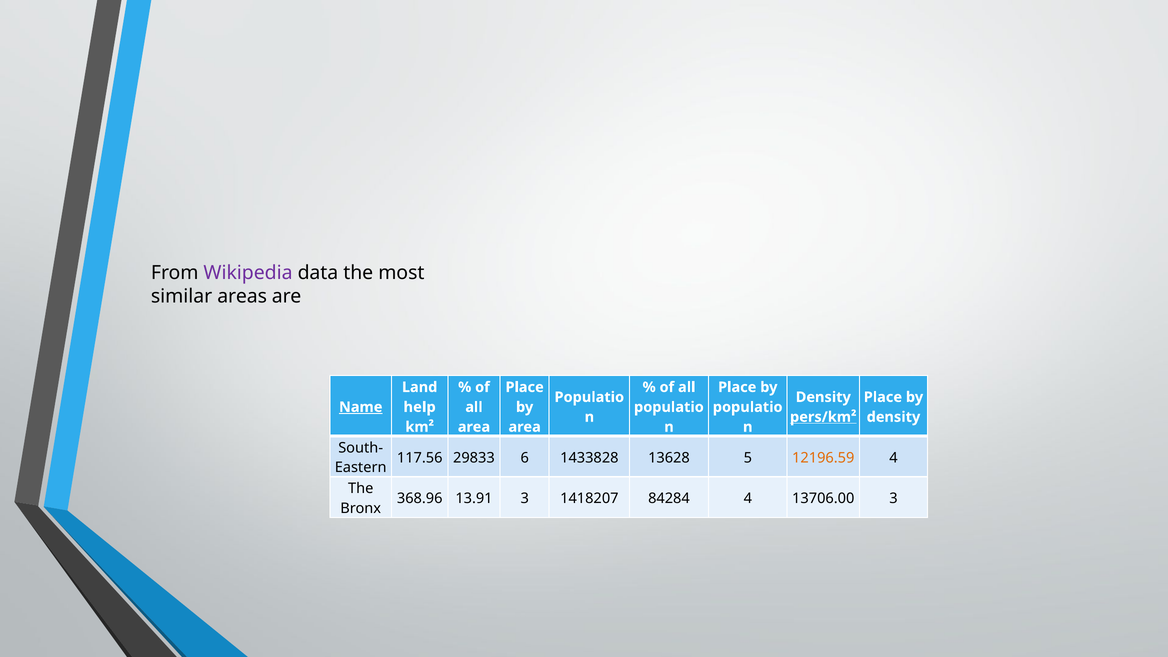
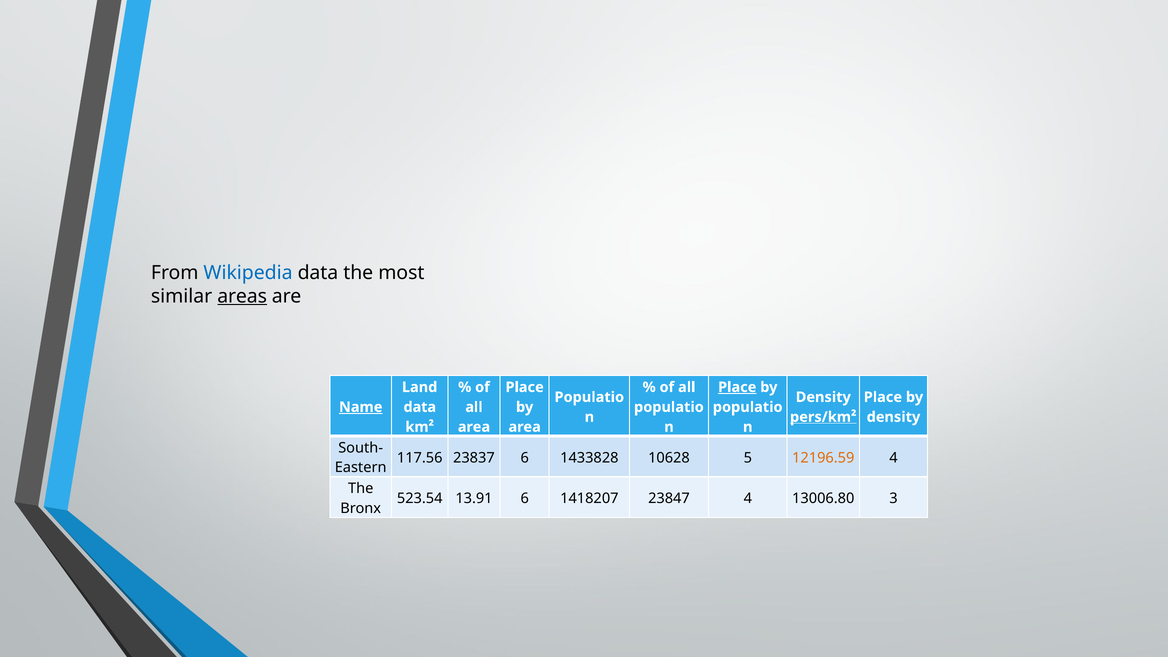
Wikipedia colour: purple -> blue (248, 273)
areas underline: none -> present (242, 296)
Place underline: none -> present (737, 387)
help: help -> data (420, 407)
29833: 29833 -> 23837 (474, 458)
13628: 13628 -> 10628 (669, 458)
368.96: 368.96 -> 523.54 (420, 498)
13.91 3: 3 -> 6 (525, 498)
84284: 84284 -> 23847 (669, 498)
13706.00: 13706.00 -> 13006.80 (823, 498)
